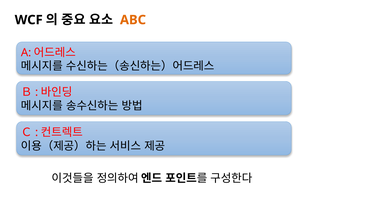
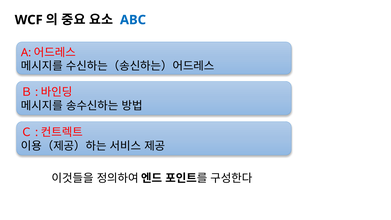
ABC colour: orange -> blue (133, 20)
